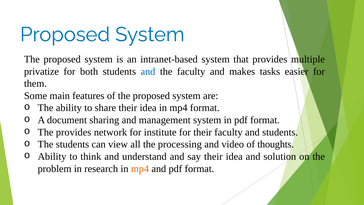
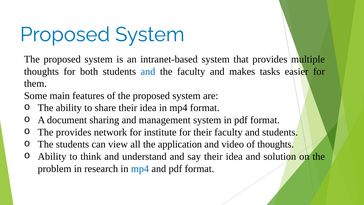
privatize: privatize -> thoughts (41, 71)
processing: processing -> application (180, 144)
mp4 colour: orange -> blue (140, 168)
